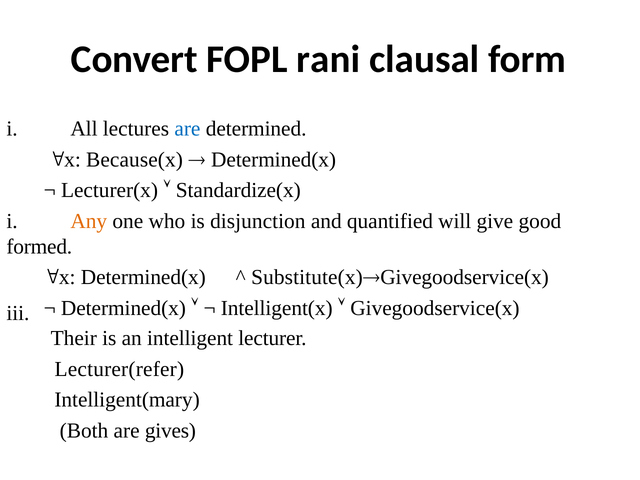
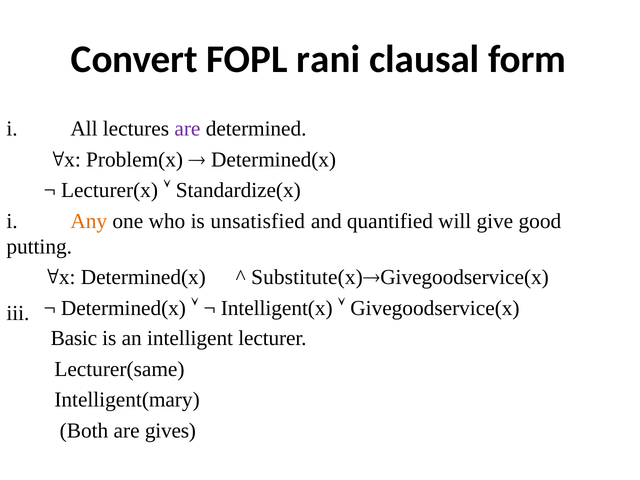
are colour: blue -> purple (187, 129)
Because(x: Because(x -> Problem(x (135, 160)
disjunction: disjunction -> unsatisfied (258, 221)
formed: formed -> putting (39, 247)
Their: Their -> Basic (74, 338)
Lecturer(refer: Lecturer(refer -> Lecturer(same (119, 369)
